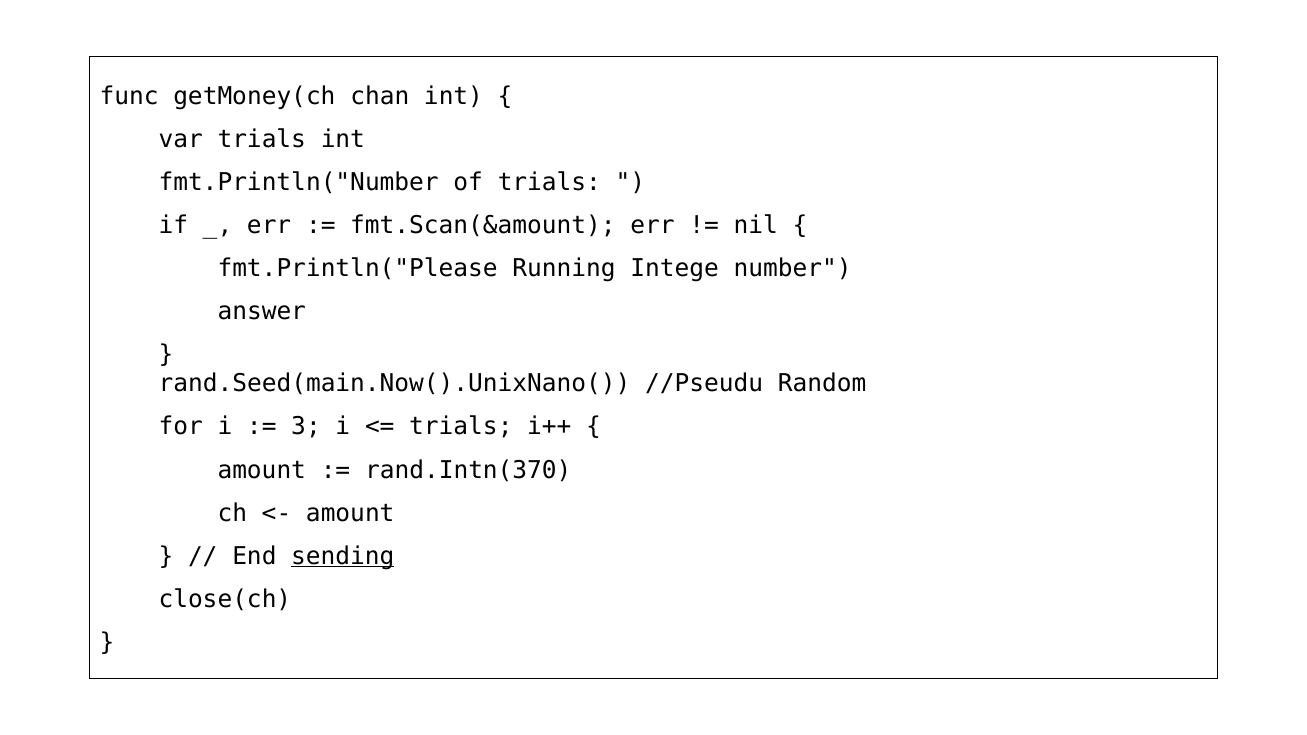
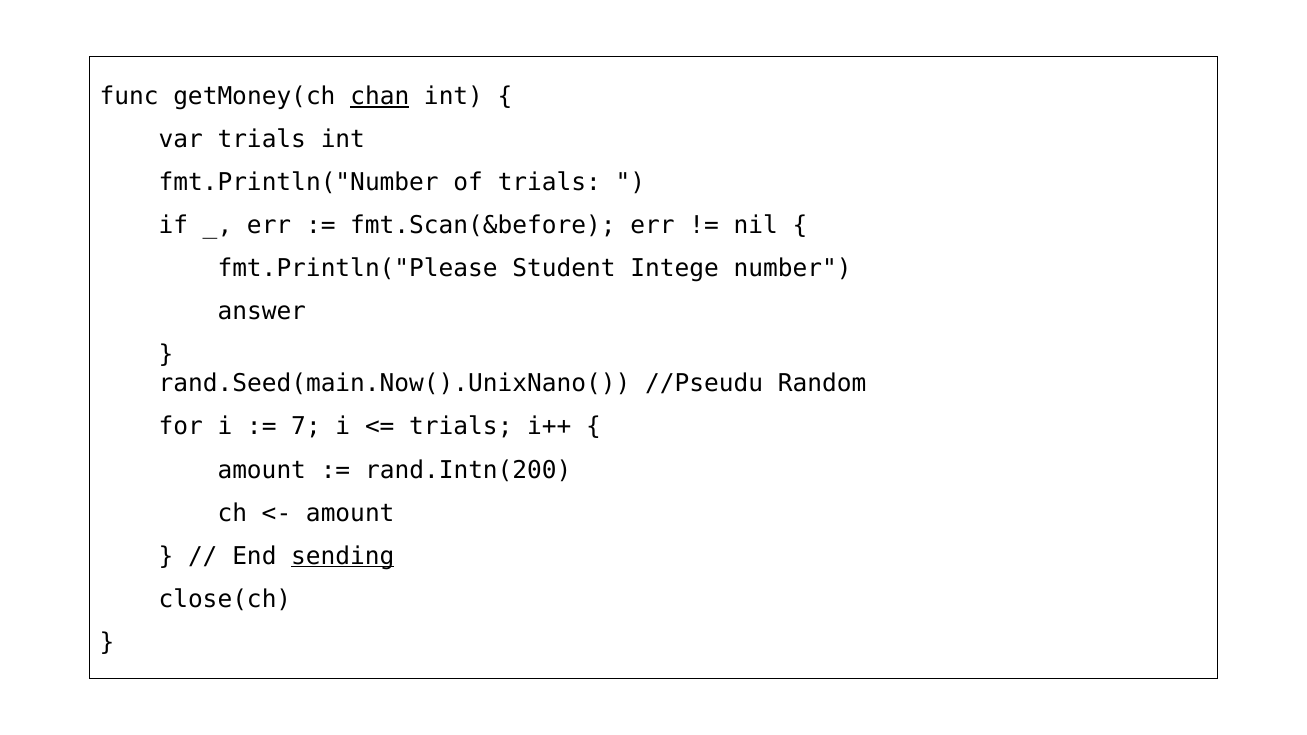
chan underline: none -> present (380, 96)
fmt.Scan(&amount: fmt.Scan(&amount -> fmt.Scan(&before (483, 225)
Running: Running -> Student (564, 269)
3: 3 -> 7 (306, 427)
rand.Intn(370: rand.Intn(370 -> rand.Intn(200 (468, 470)
